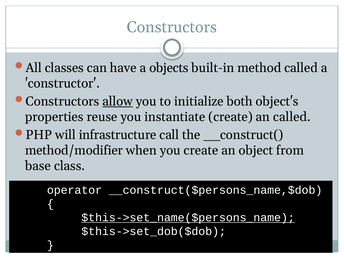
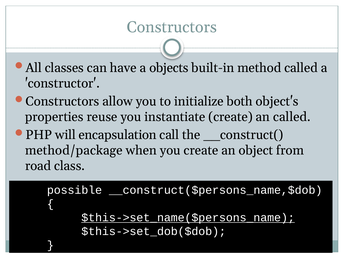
allow underline: present -> none (118, 101)
infrastructure: infrastructure -> encapsulation (118, 135)
method/modifier: method/modifier -> method/package (74, 150)
base: base -> road (38, 166)
operator: operator -> possible (74, 190)
